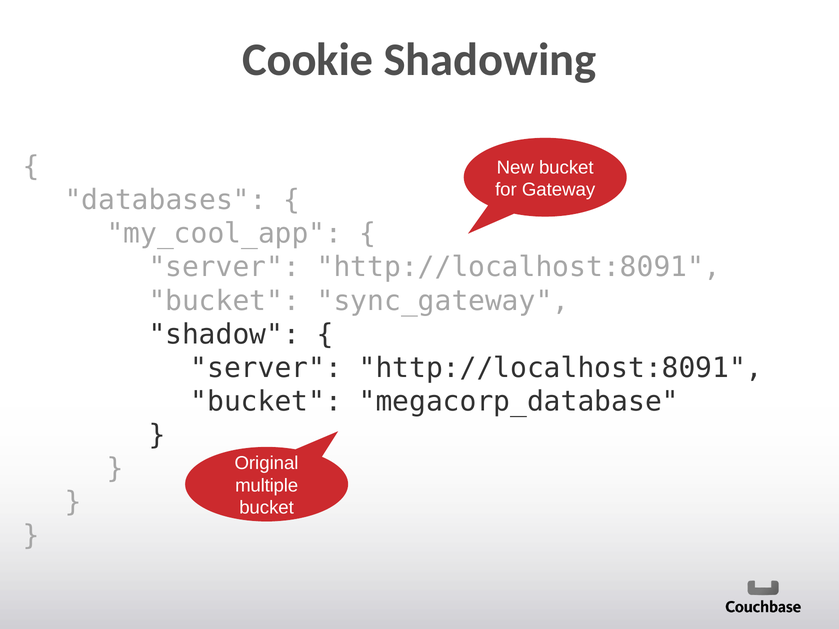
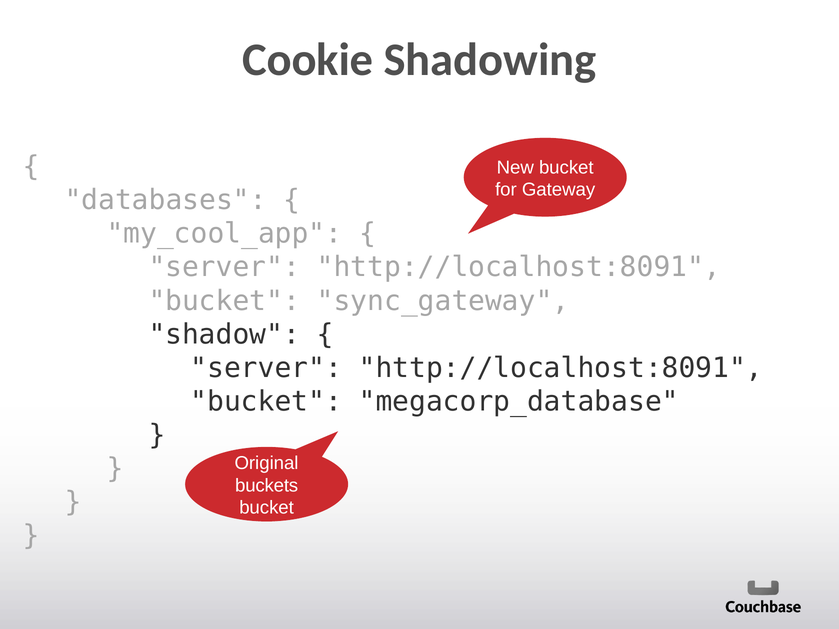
multiple: multiple -> buckets (267, 486)
